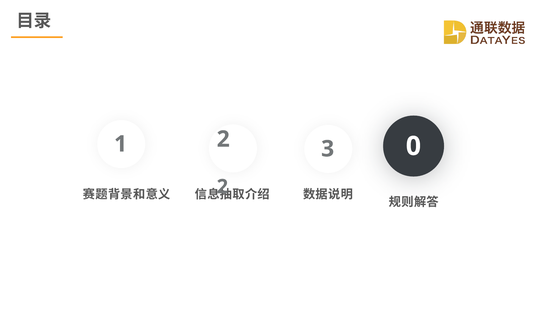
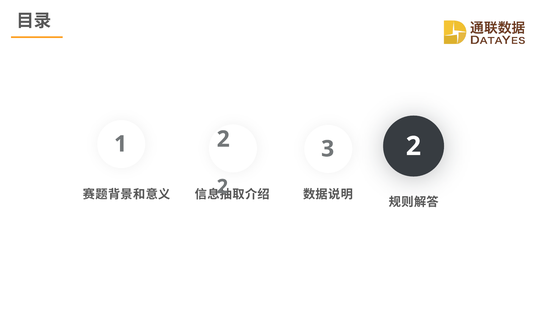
1 0: 0 -> 2 (413, 146)
